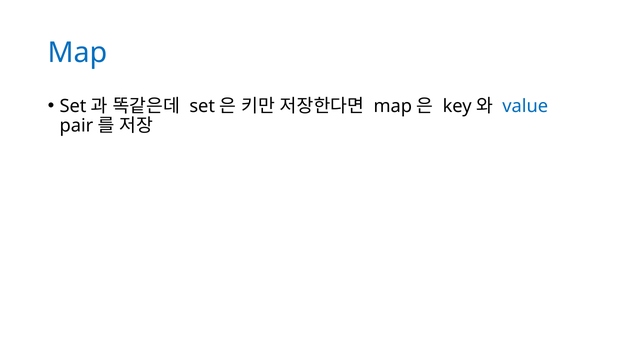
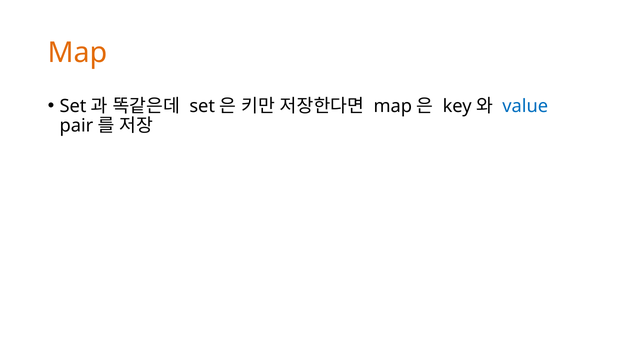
Map colour: blue -> orange (78, 53)
